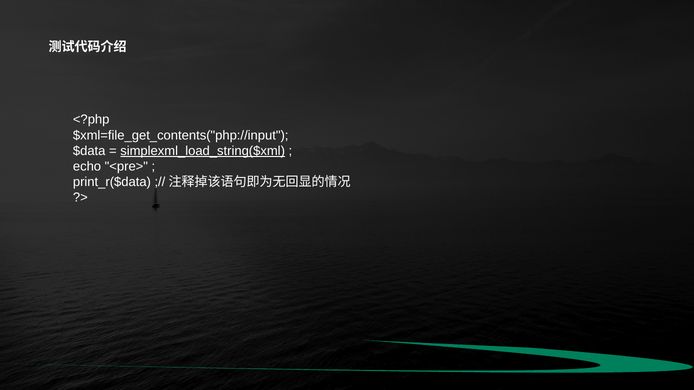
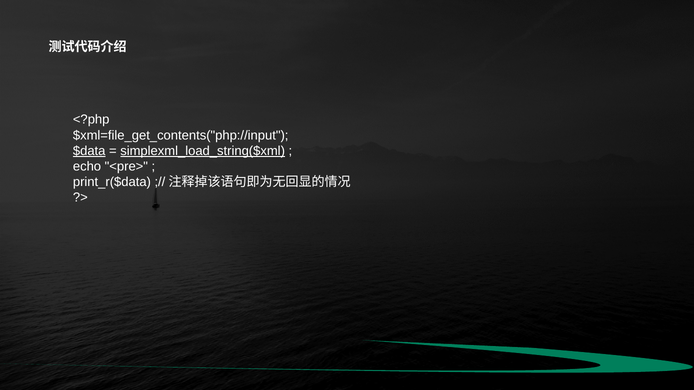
$data underline: none -> present (89, 151)
